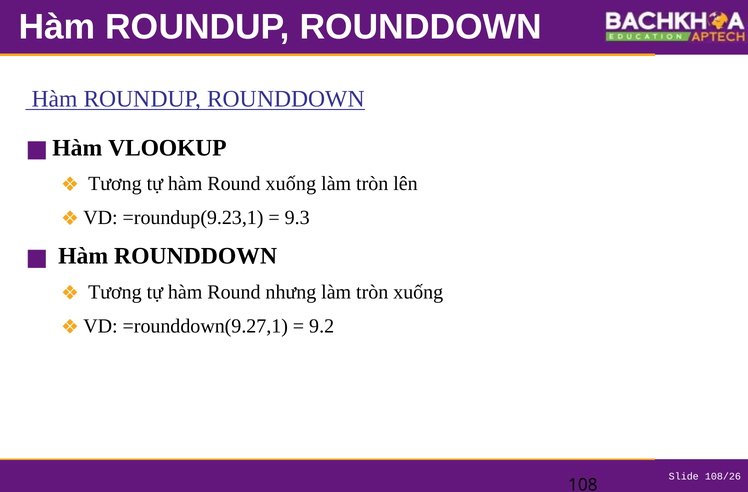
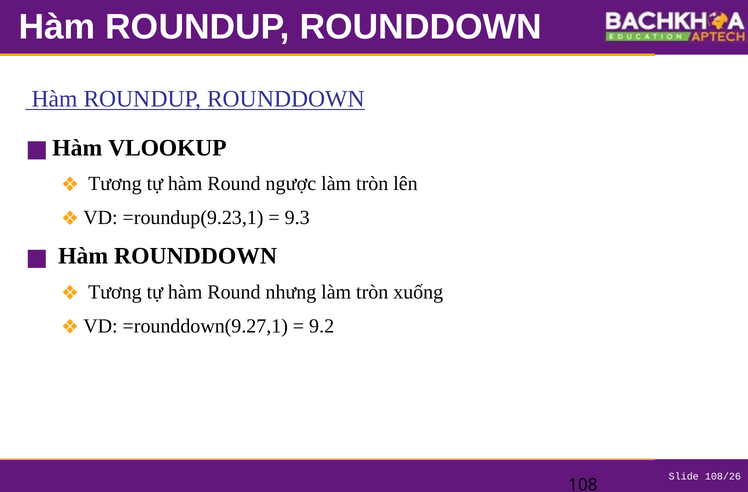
Round xuống: xuống -> ngược (291, 184)
